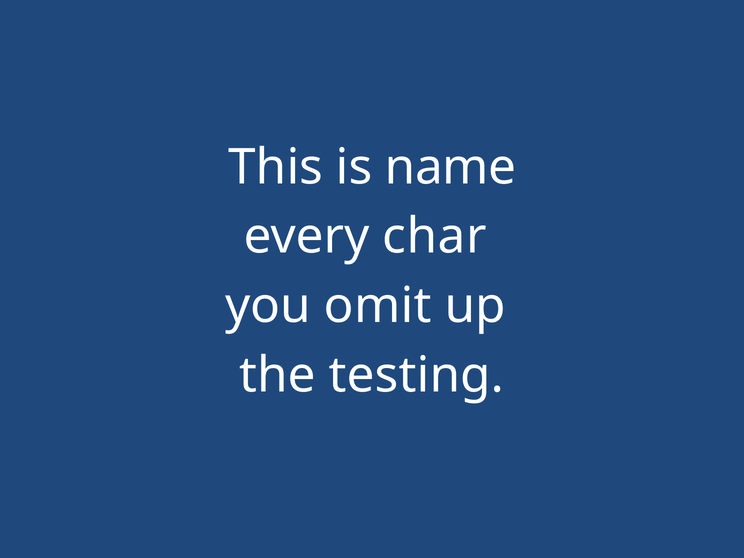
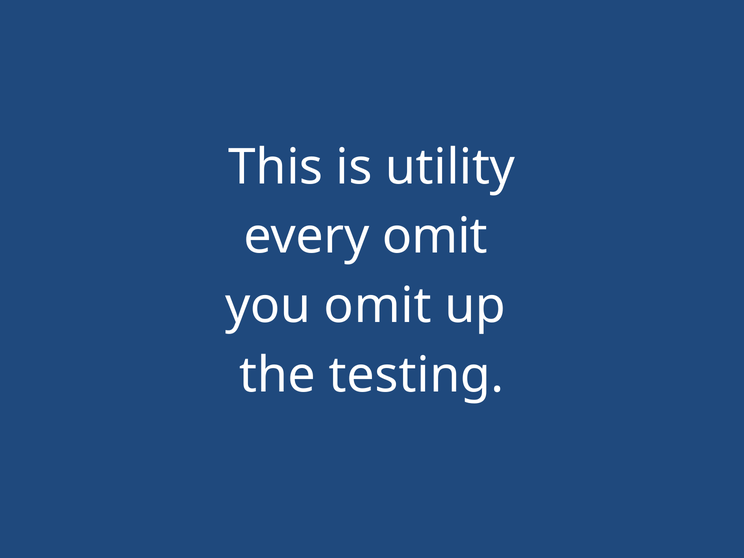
name: name -> utility (450, 167)
every char: char -> omit (435, 237)
